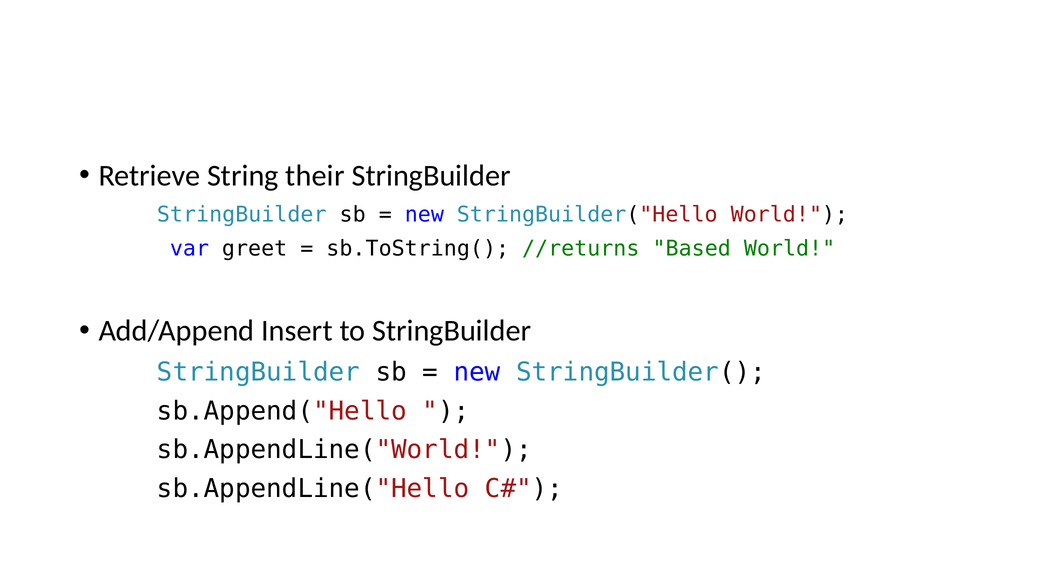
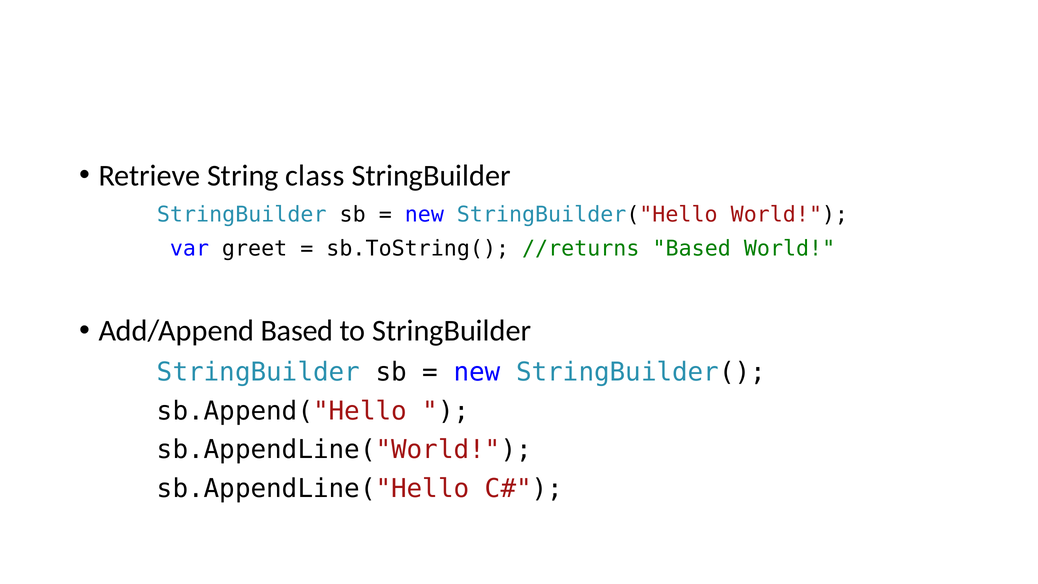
their: their -> class (315, 175)
Add/Append Insert: Insert -> Based (297, 331)
